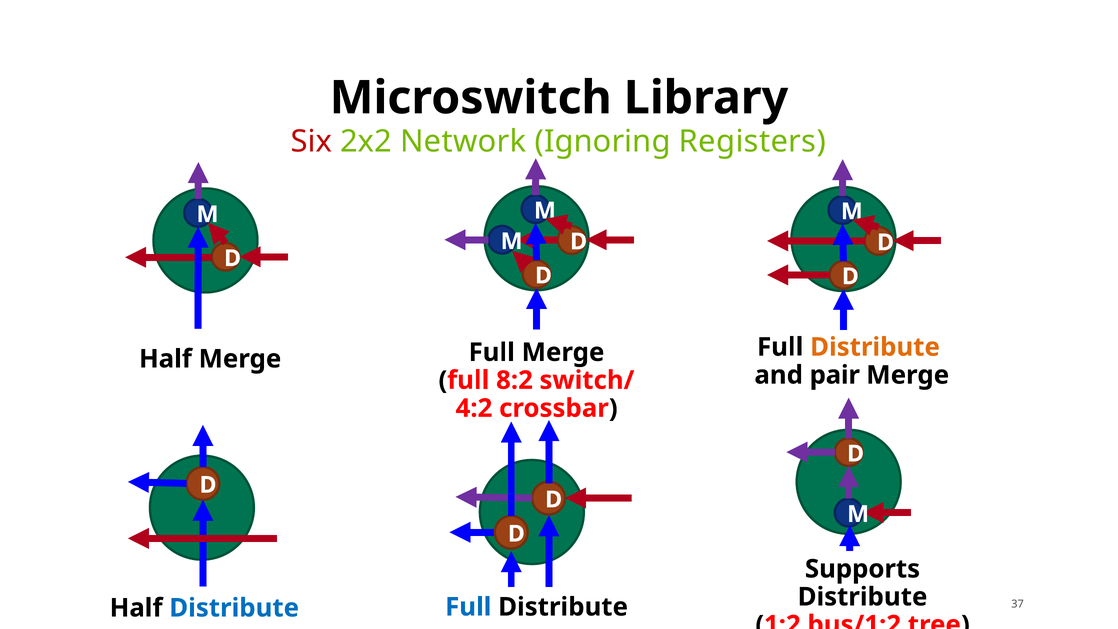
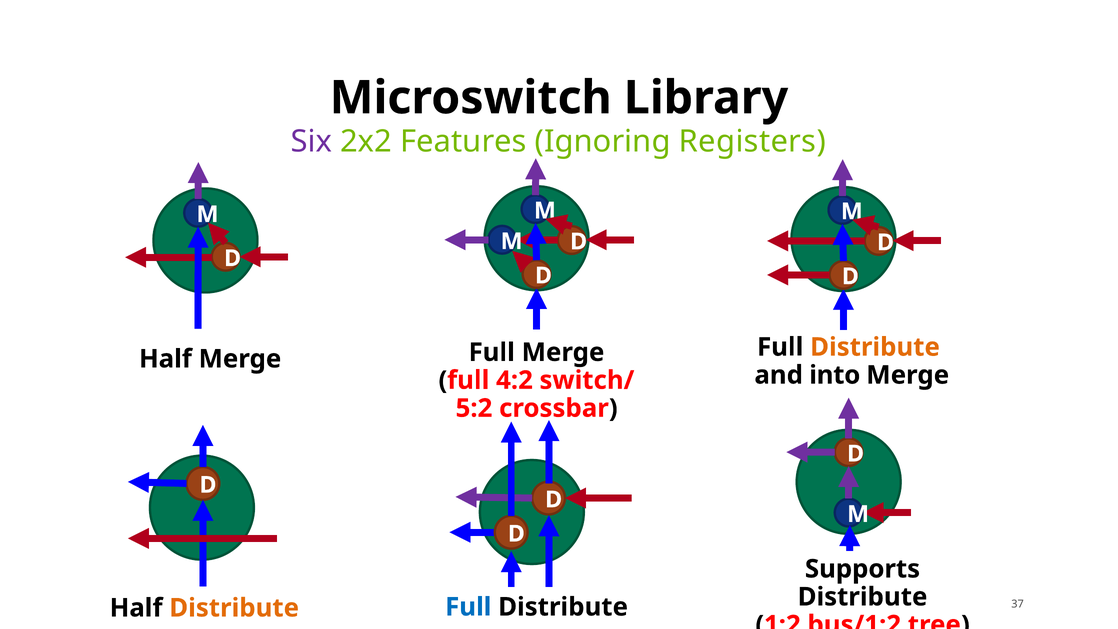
Six colour: red -> purple (311, 141)
Network: Network -> Features (463, 141)
pair: pair -> into (835, 375)
8:2: 8:2 -> 4:2 (514, 380)
4:2: 4:2 -> 5:2 (474, 408)
Distribute colour: blue -> orange (234, 608)
